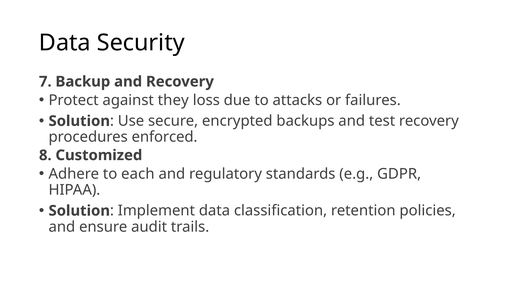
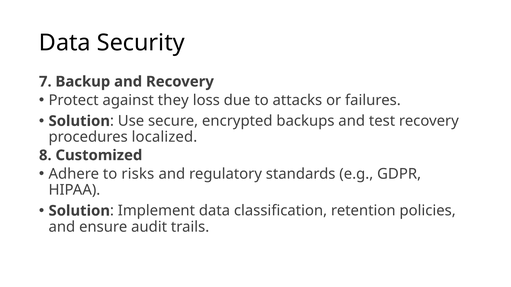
enforced: enforced -> localized (164, 137)
each: each -> risks (138, 174)
